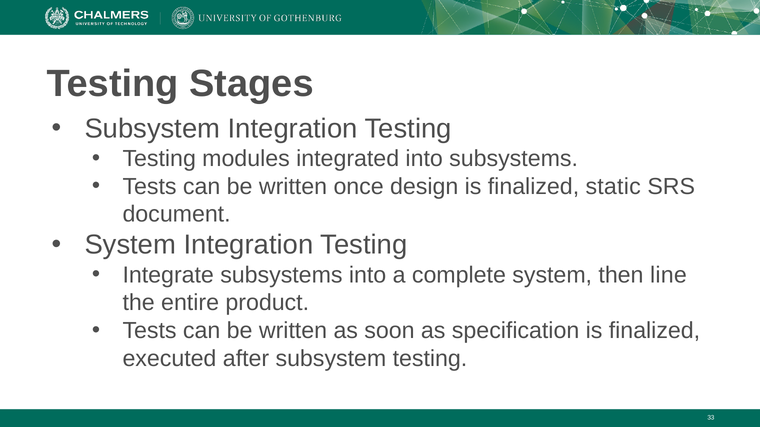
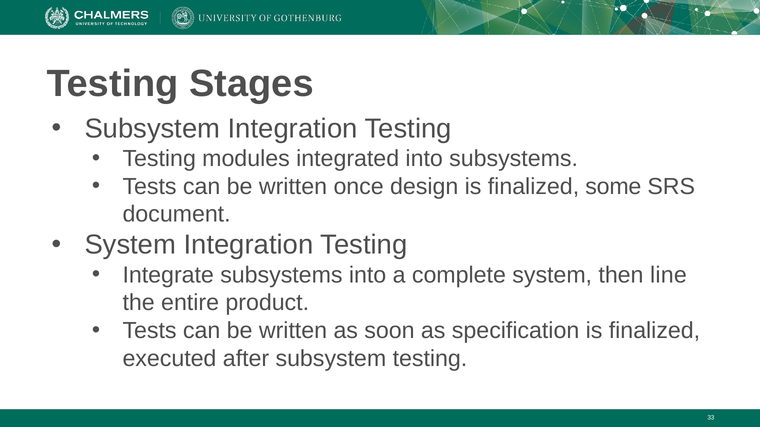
static: static -> some (613, 187)
